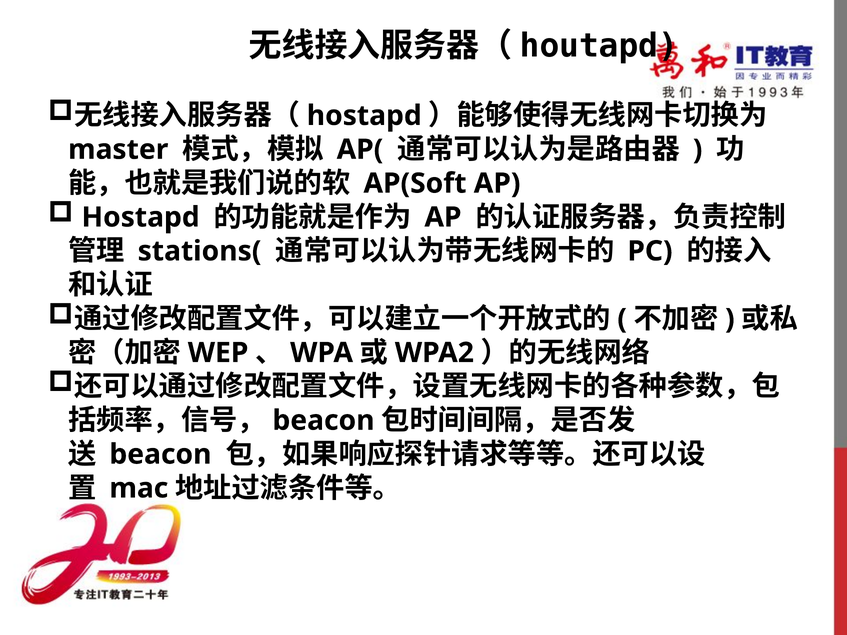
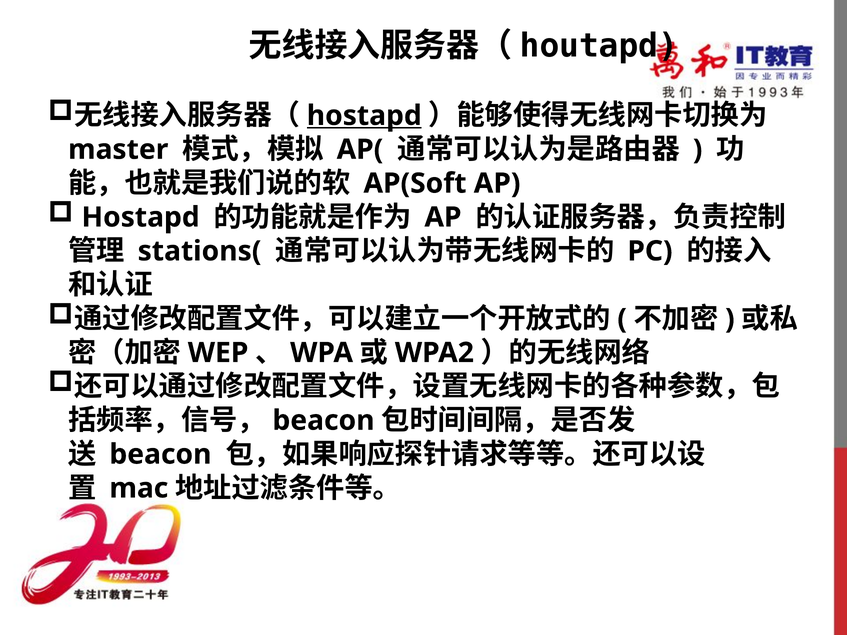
hostapd underline: none -> present (364, 116)
